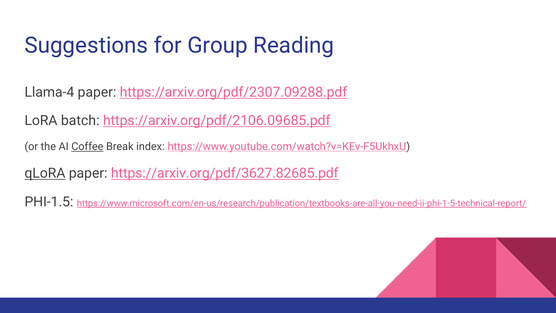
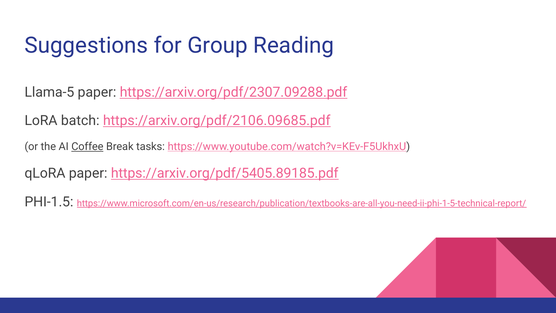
Llama-4: Llama-4 -> Llama-5 (49, 92)
index: index -> tasks (151, 146)
qLoRA underline: present -> none (45, 173)
https://arxiv.org/pdf/3627.82685.pdf: https://arxiv.org/pdf/3627.82685.pdf -> https://arxiv.org/pdf/5405.89185.pdf (225, 173)
